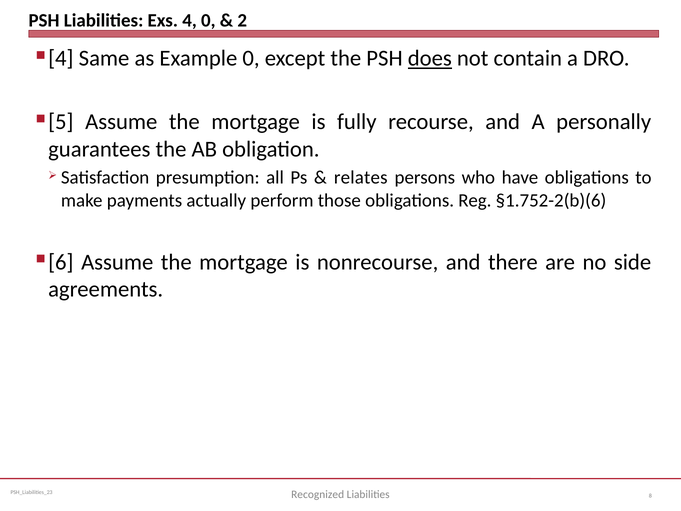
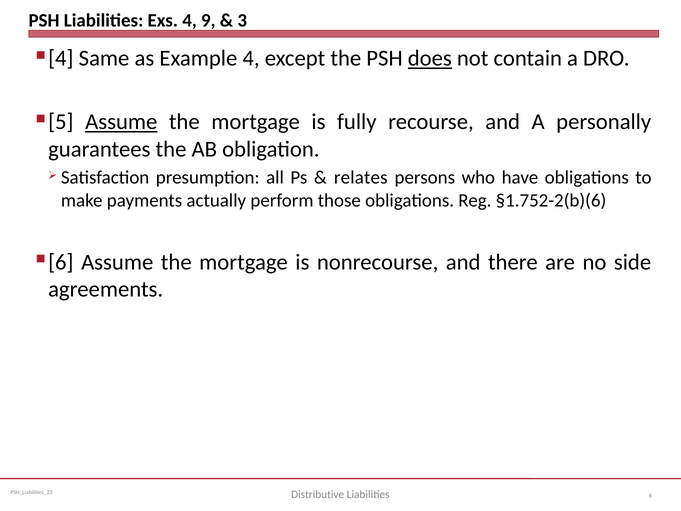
4 0: 0 -> 9 (208, 20)
2: 2 -> 3 (242, 20)
Example 0: 0 -> 4 (251, 58)
Assume underline: none -> present (121, 122)
Recognized: Recognized -> Distributive (318, 494)
